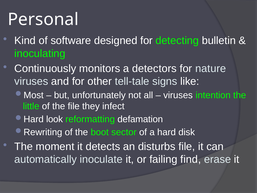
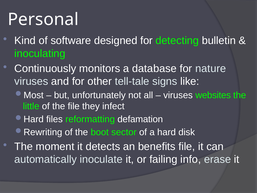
detectors: detectors -> database (154, 68)
intention: intention -> websites (213, 95)
look: look -> files (54, 119)
disturbs: disturbs -> benefits (157, 146)
find: find -> info (191, 159)
